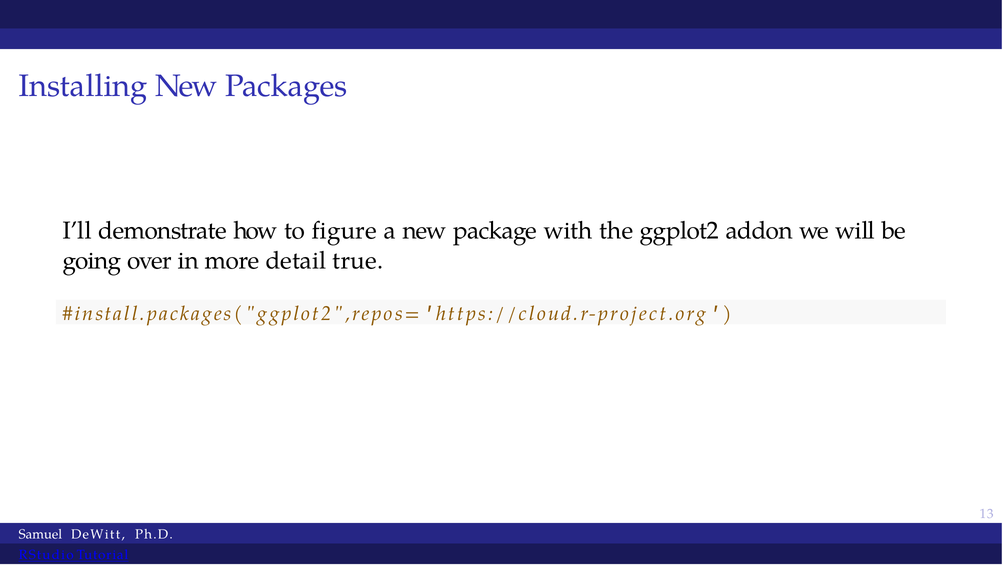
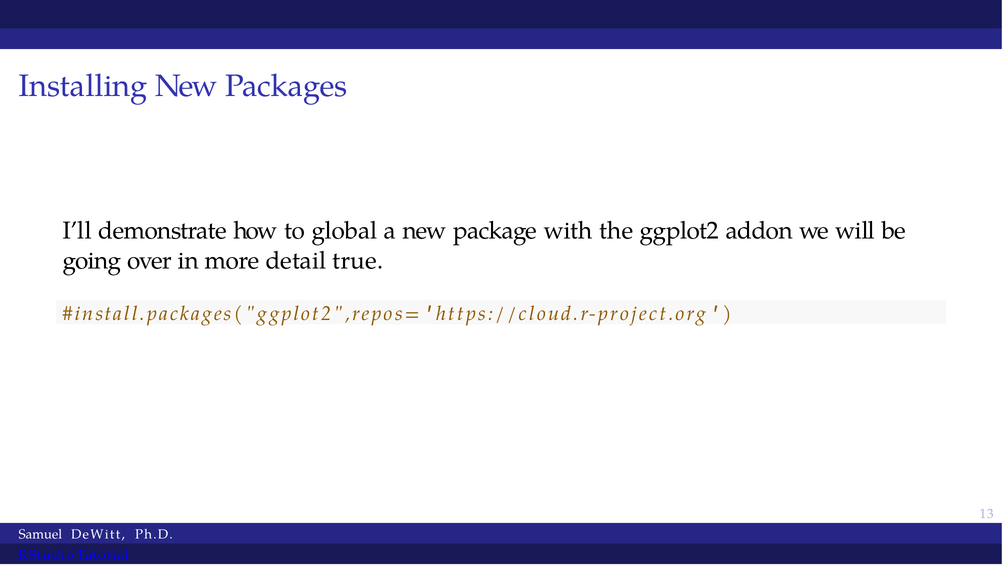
figure: figure -> global (344, 231)
